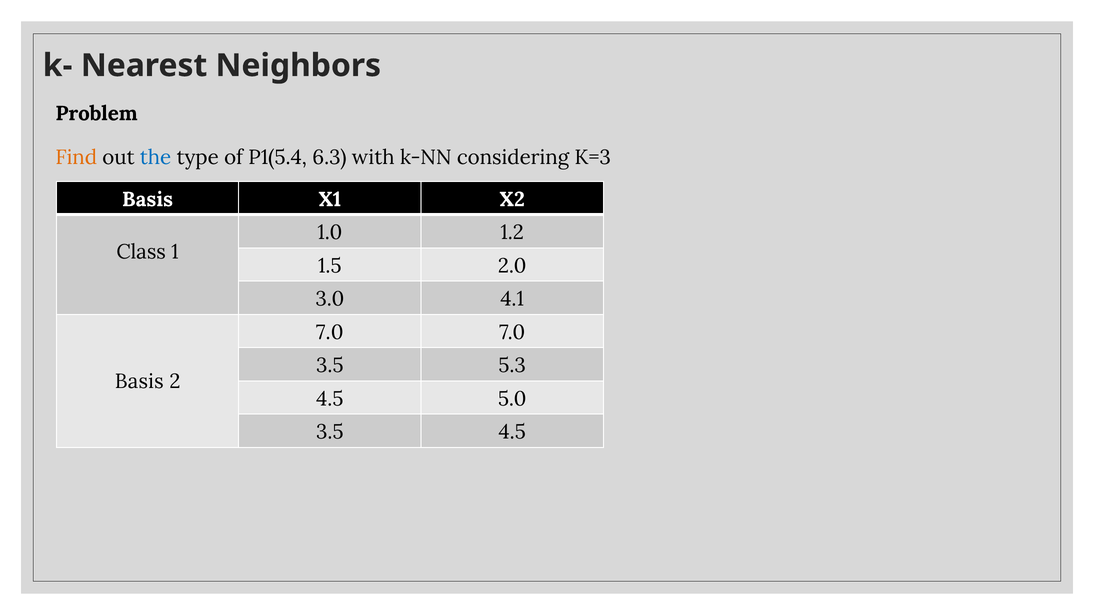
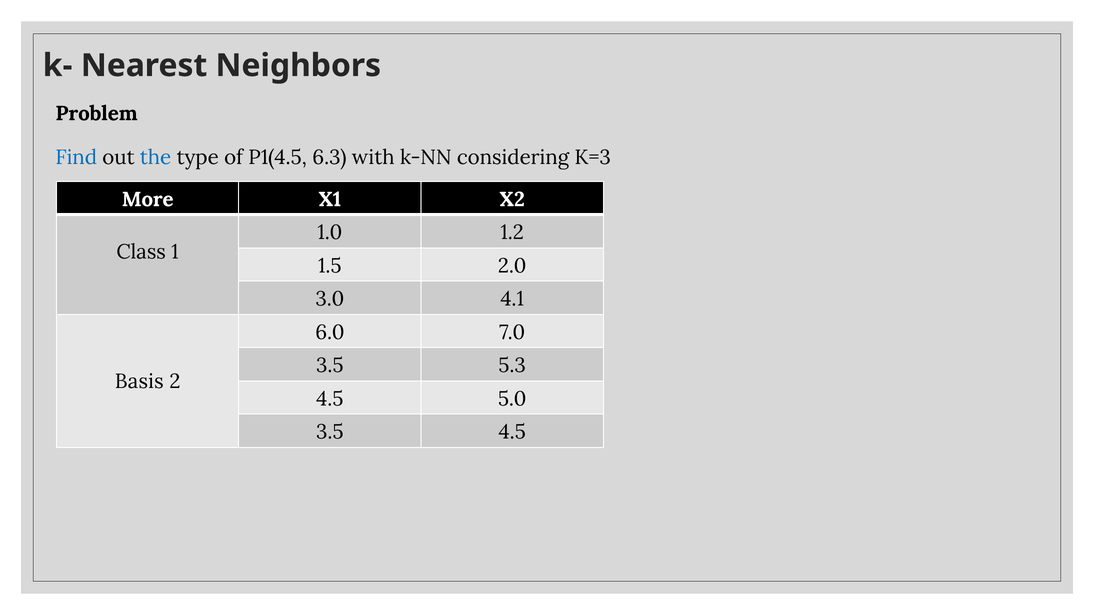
Find colour: orange -> blue (76, 158)
P1(5.4: P1(5.4 -> P1(4.5 (278, 158)
Basis: Basis -> More (148, 199)
7.0: 7.0 -> 6.0 (330, 333)
